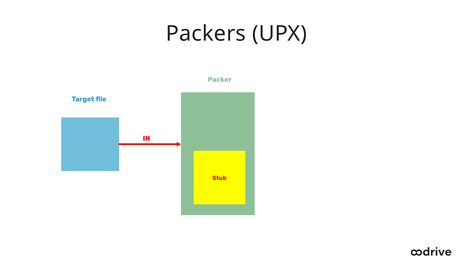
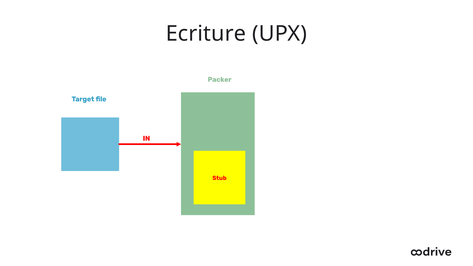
Packers: Packers -> Ecriture (206, 34)
